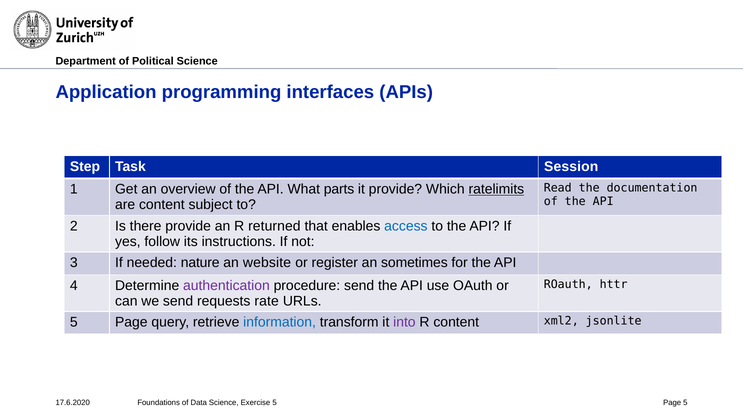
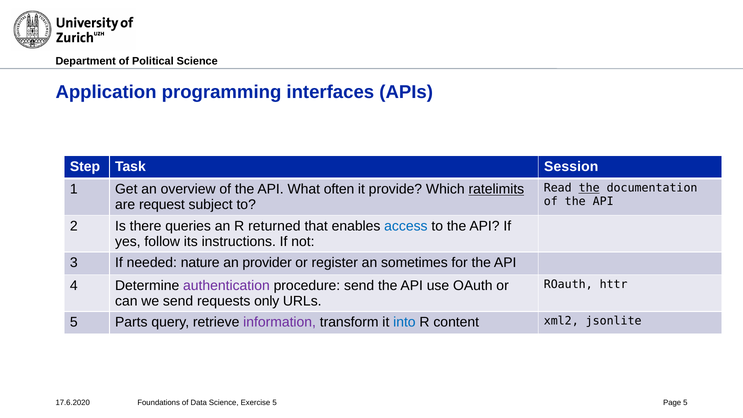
parts: parts -> often (339, 189)
the underline: none -> present (589, 188)
are content: content -> request (162, 205)
there provide: provide -> queries (188, 226)
website: website -> provider (267, 263)
rate: rate -> only (267, 301)
5 Page: Page -> Parts (131, 322)
information colour: blue -> purple (280, 322)
into colour: purple -> blue (404, 322)
